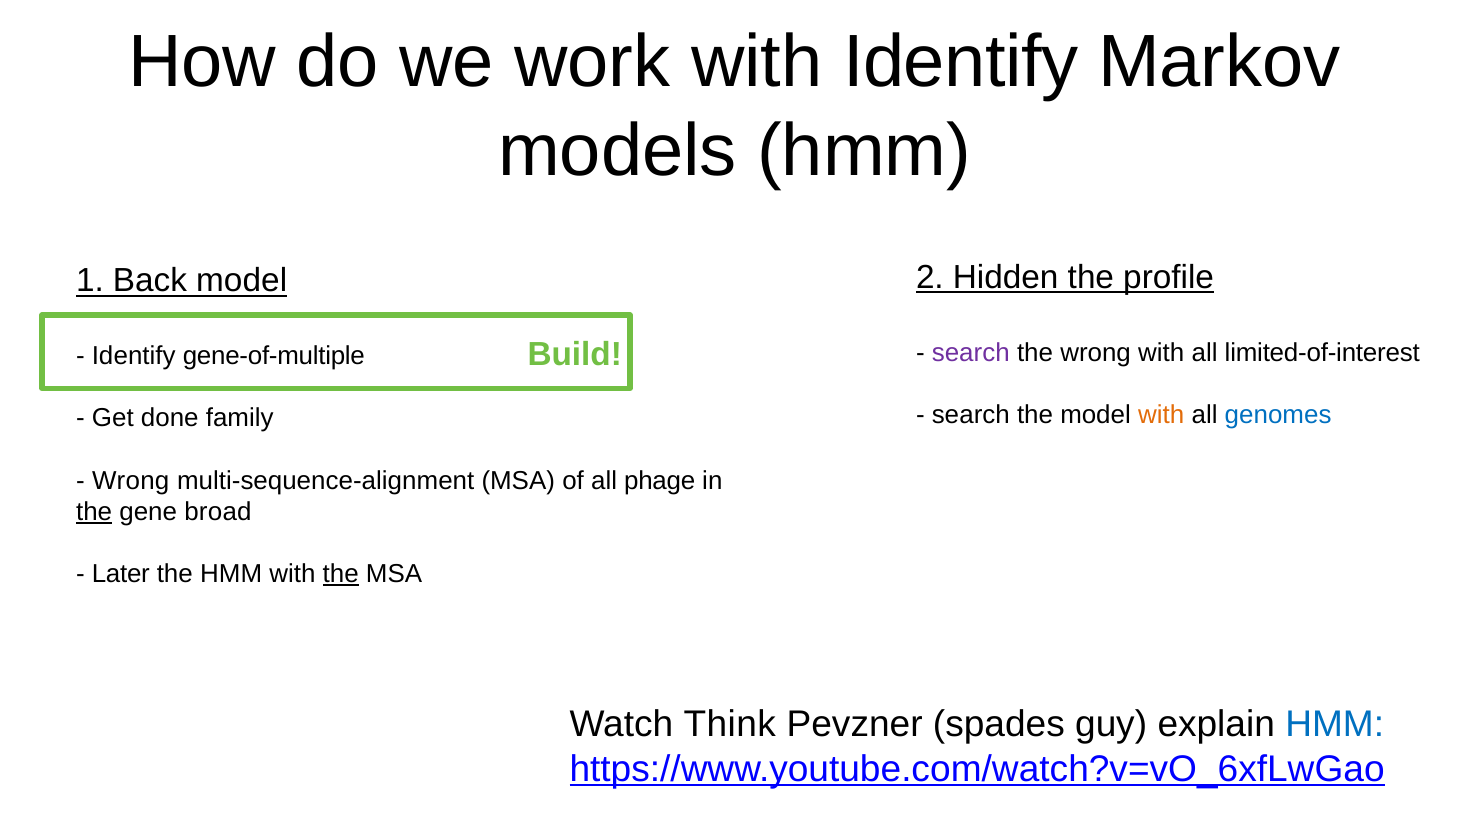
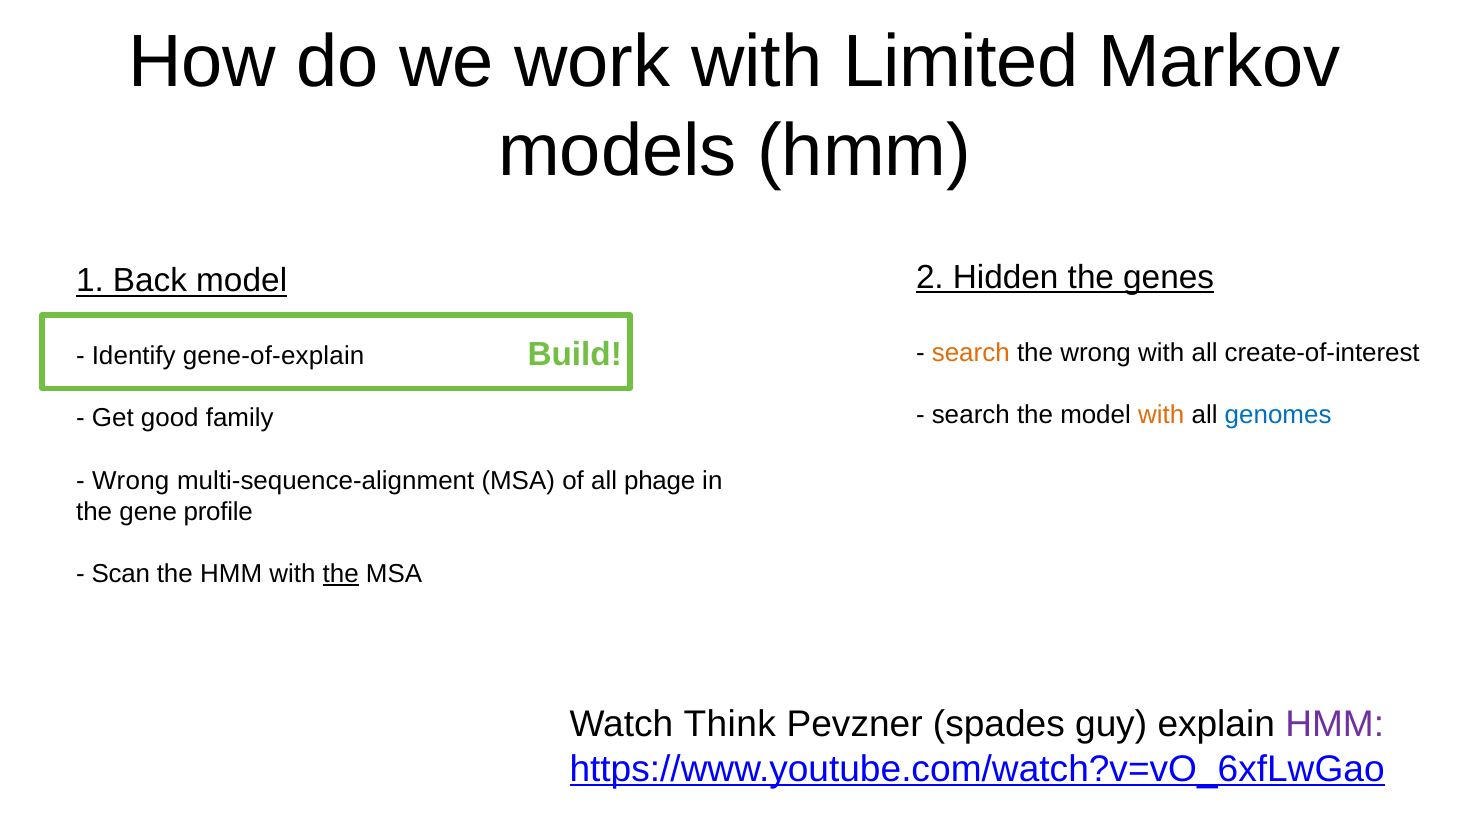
with Identify: Identify -> Limited (961, 63)
profile: profile -> genes (1169, 278)
search colour: purple -> orange (971, 353)
limited-of-interest: limited-of-interest -> create-of-interest (1322, 353)
gene-of-multiple: gene-of-multiple -> gene-of-explain (274, 356)
done: done -> good (170, 418)
the underline: present -> none (94, 512)
broad: broad -> profile (218, 512)
Later: Later -> Scan (121, 574)
HMM colour: blue -> purple (1335, 724)
